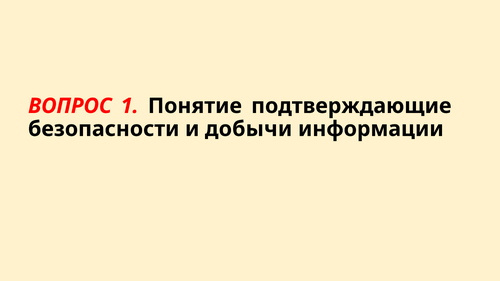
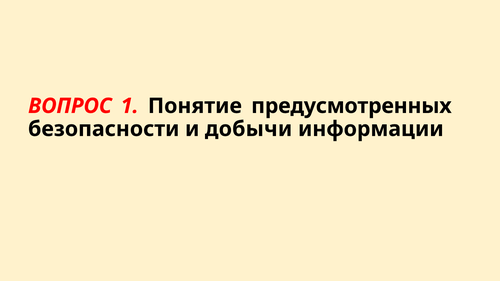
подтверждающие: подтверждающие -> предусмотренных (351, 106)
